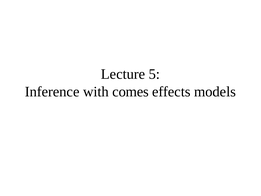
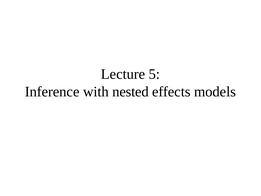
comes: comes -> nested (131, 91)
